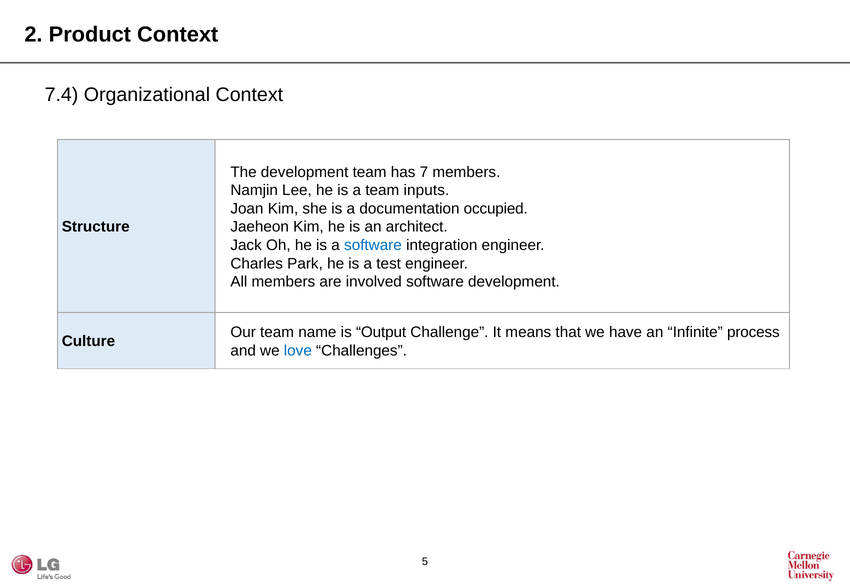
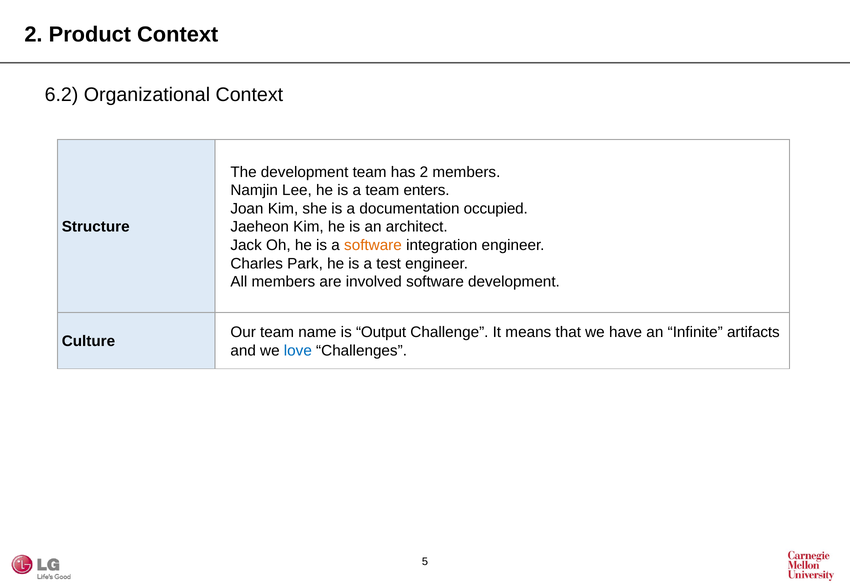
7.4: 7.4 -> 6.2 (62, 95)
has 7: 7 -> 2 (424, 172)
inputs: inputs -> enters (427, 190)
software colour: blue -> orange (373, 245)
process: process -> artifacts (753, 333)
